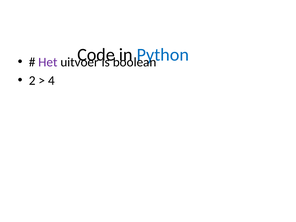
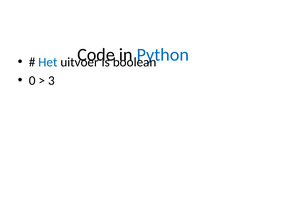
Het colour: purple -> blue (48, 62)
2: 2 -> 0 (32, 81)
4: 4 -> 3 (51, 81)
